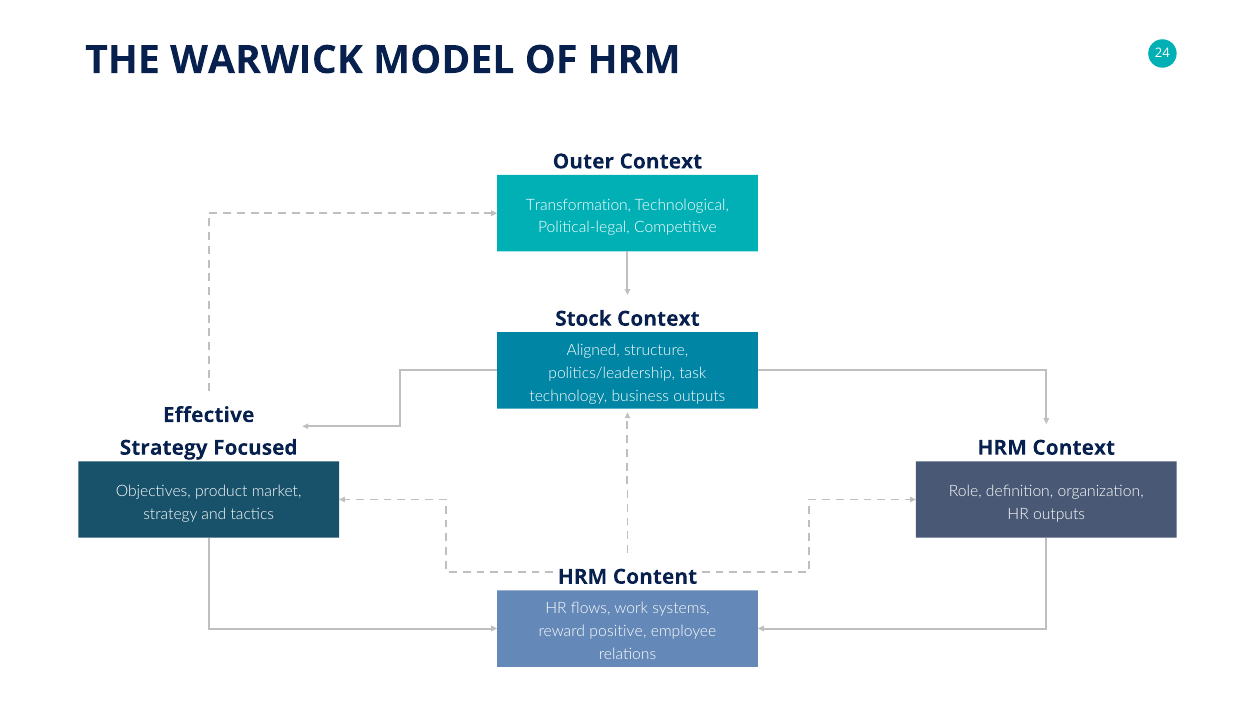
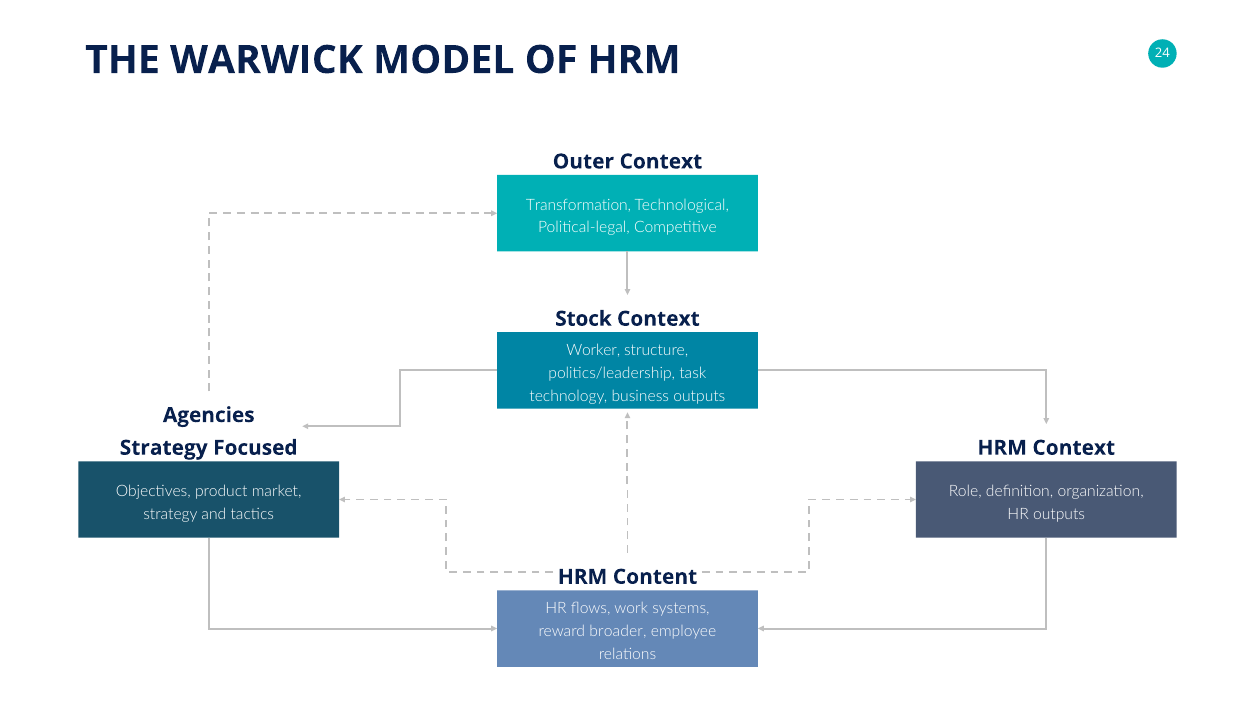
Aligned: Aligned -> Worker (593, 351)
Effective: Effective -> Agencies (209, 415)
positive: positive -> broader (618, 632)
